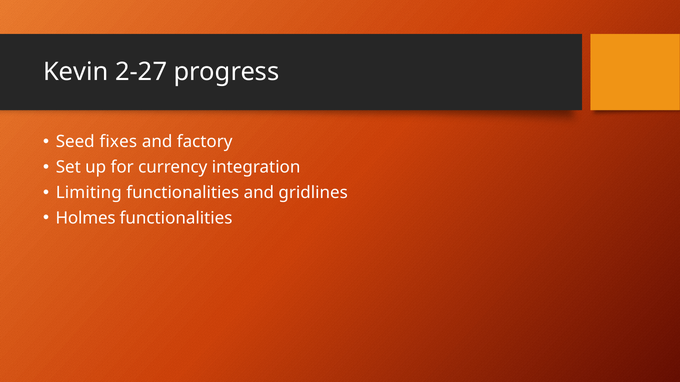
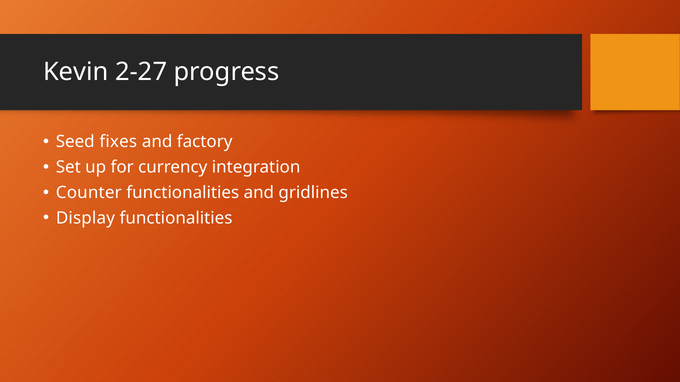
Limiting: Limiting -> Counter (89, 193)
Holmes: Holmes -> Display (85, 218)
